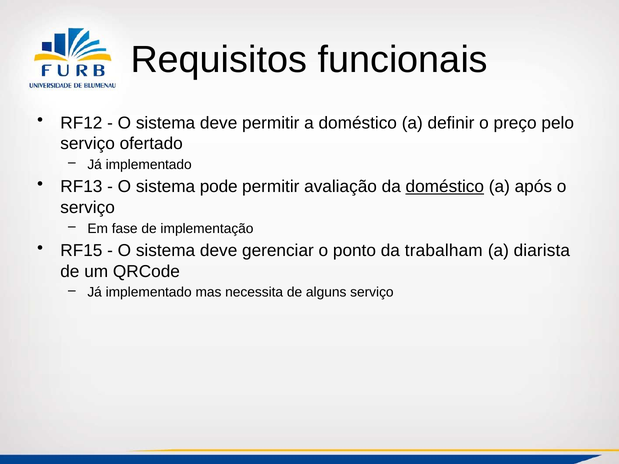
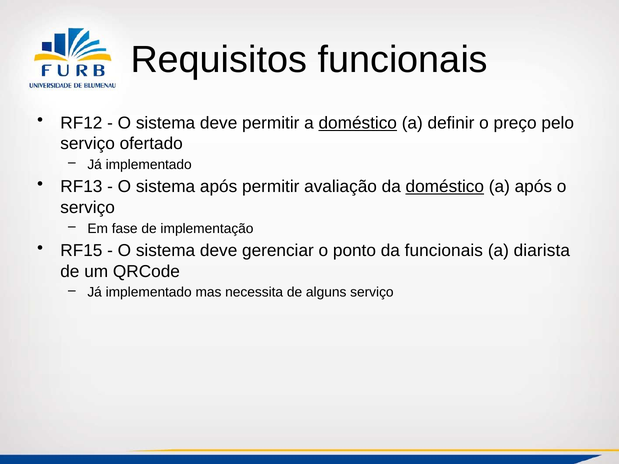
doméstico underline: none -> present (358, 123)
sistema pode: pode -> após (219, 187)
da trabalham: trabalham -> funcionais (444, 251)
